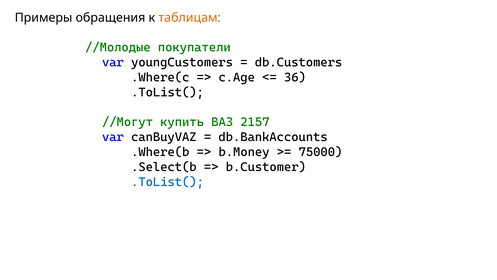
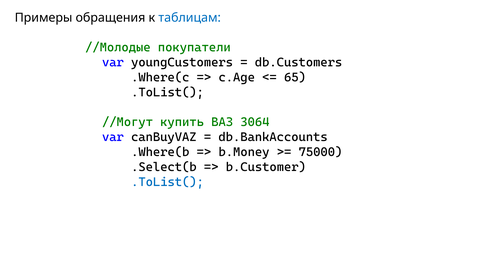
таблицам colour: orange -> blue (190, 18)
36: 36 -> 65 (295, 77)
2157: 2157 -> 3064 (255, 122)
